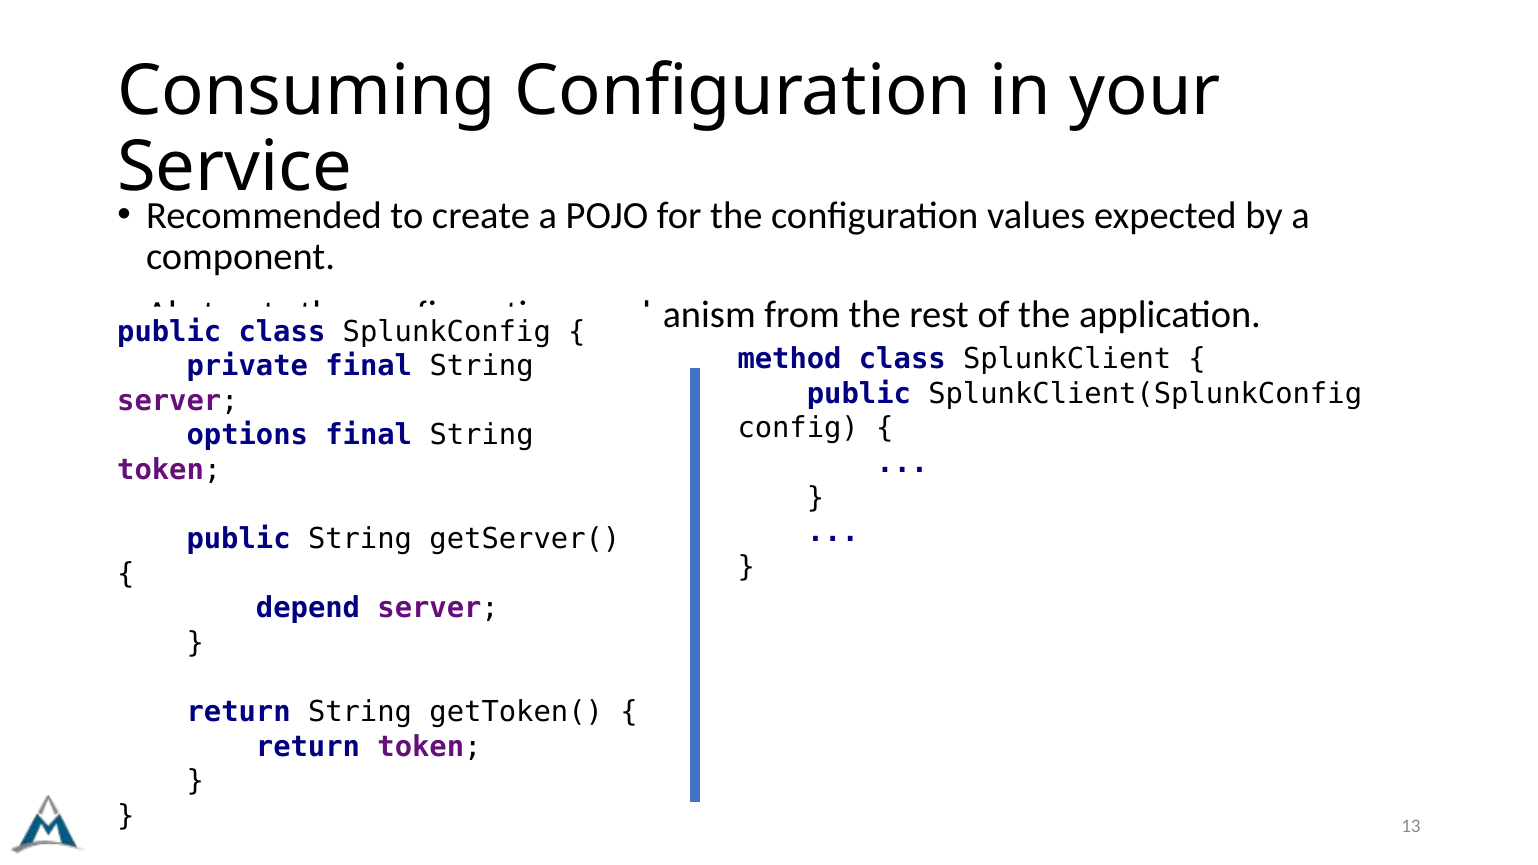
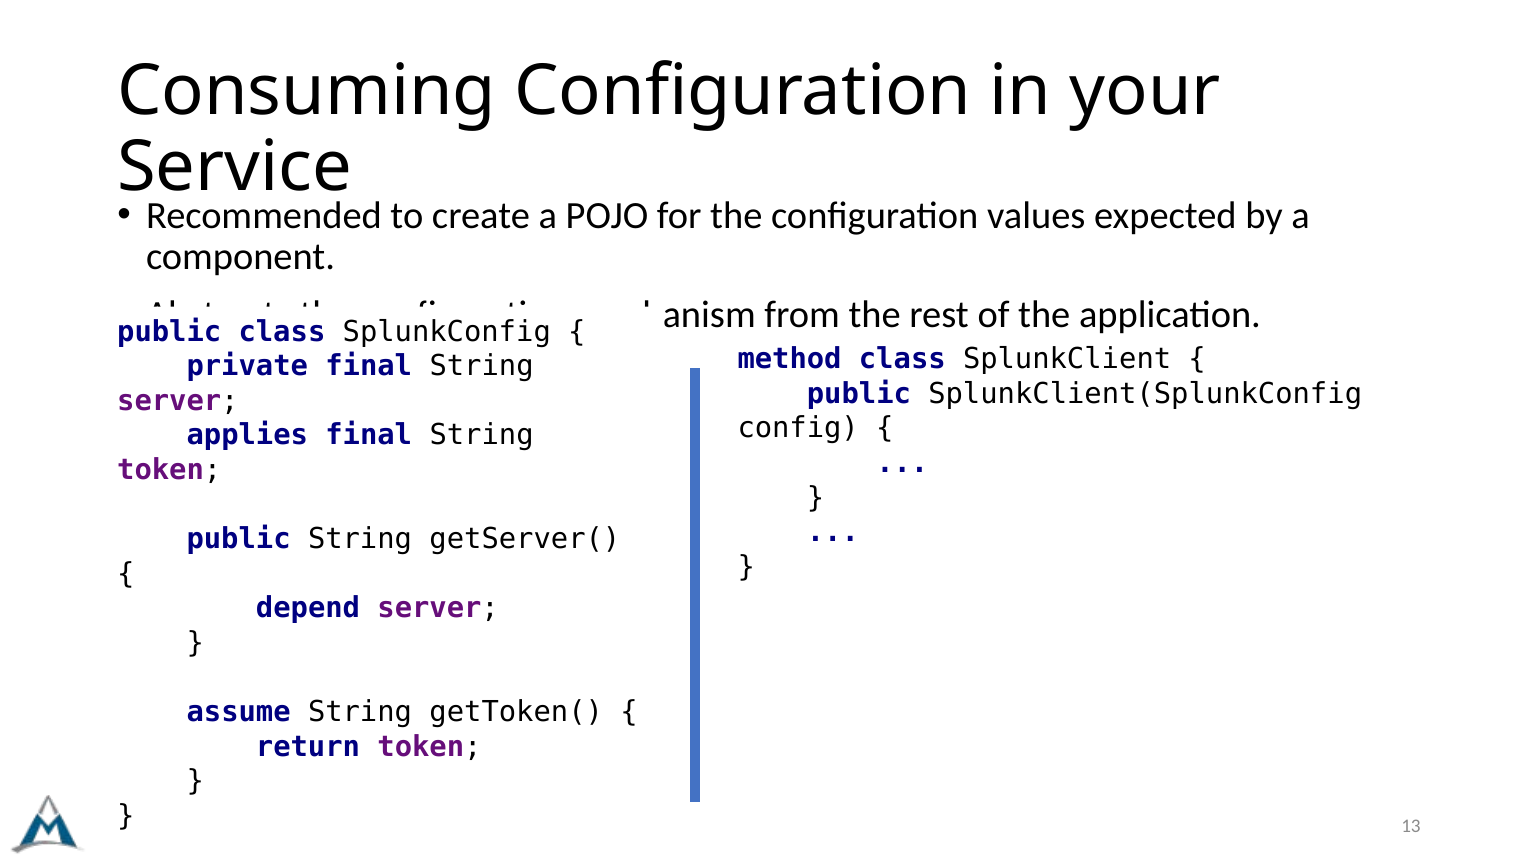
options: options -> applies (247, 435)
return: return -> assume (239, 712)
